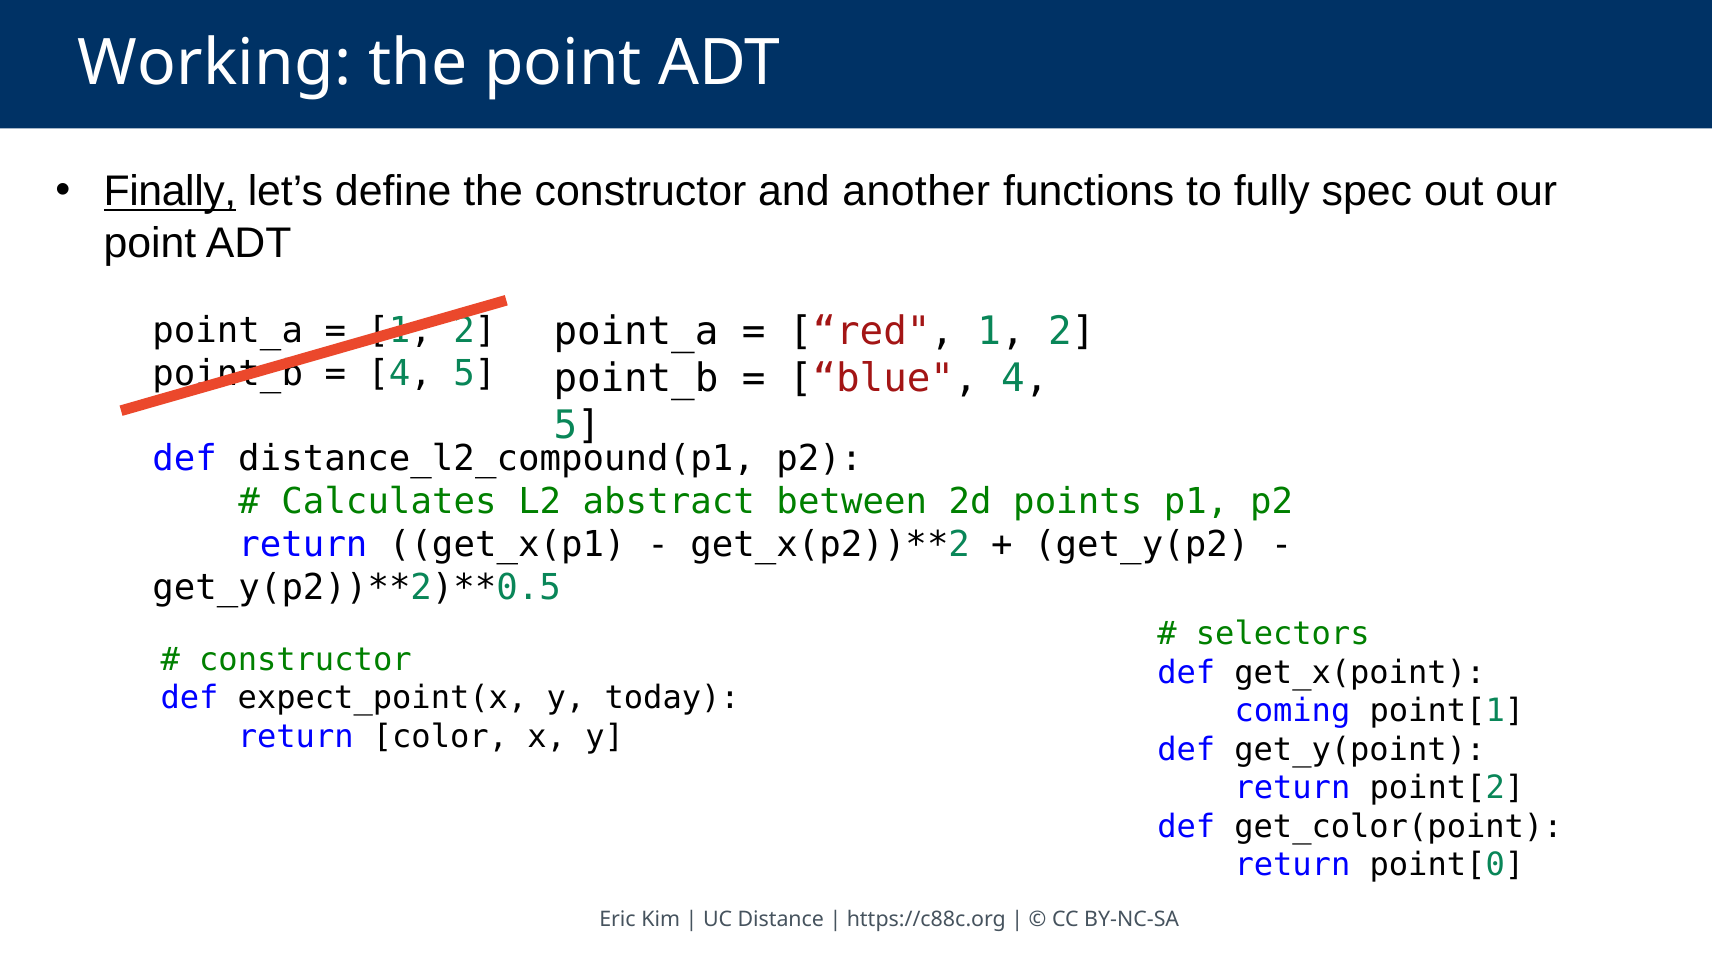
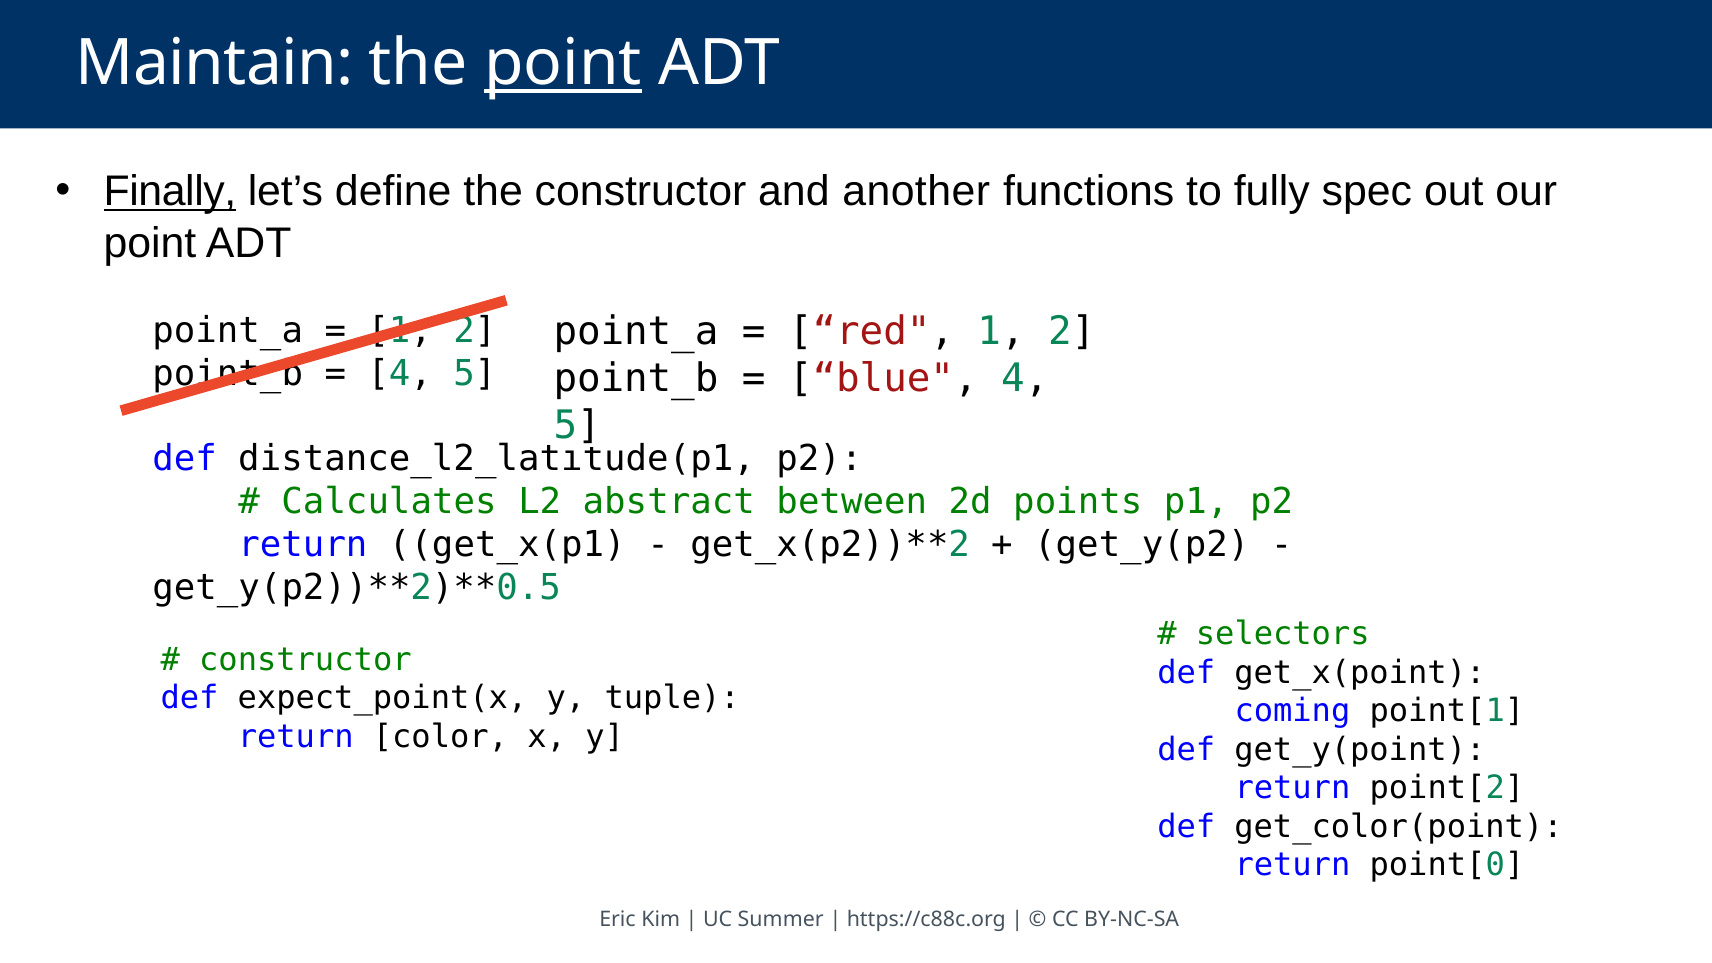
Working: Working -> Maintain (215, 64)
point underline: none -> present (563, 64)
distance_l2_compound(p1: distance_l2_compound(p1 -> distance_l2_latitude(p1 (497, 459)
today: today -> tuple (672, 698)
Distance: Distance -> Summer (781, 920)
